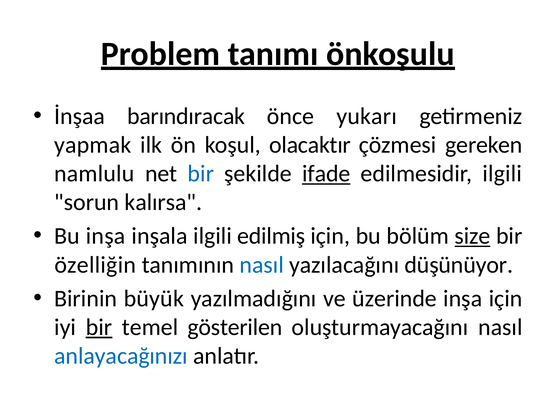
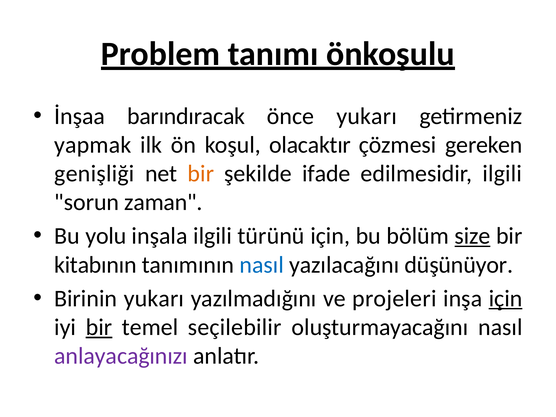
namlulu: namlulu -> genişliği (94, 174)
bir colour: blue -> orange (201, 174)
ifade underline: present -> none (326, 174)
kalırsa: kalırsa -> zaman (163, 202)
Bu inşa: inşa -> yolu (106, 236)
edilmiş: edilmiş -> türünü (271, 236)
özelliğin: özelliğin -> kitabının (95, 265)
Birinin büyük: büyük -> yukarı (154, 298)
üzerinde: üzerinde -> projeleri (394, 298)
için underline: none -> present (506, 298)
gösterilen: gösterilen -> seçilebilir (235, 327)
anlayacağınızı colour: blue -> purple (121, 356)
